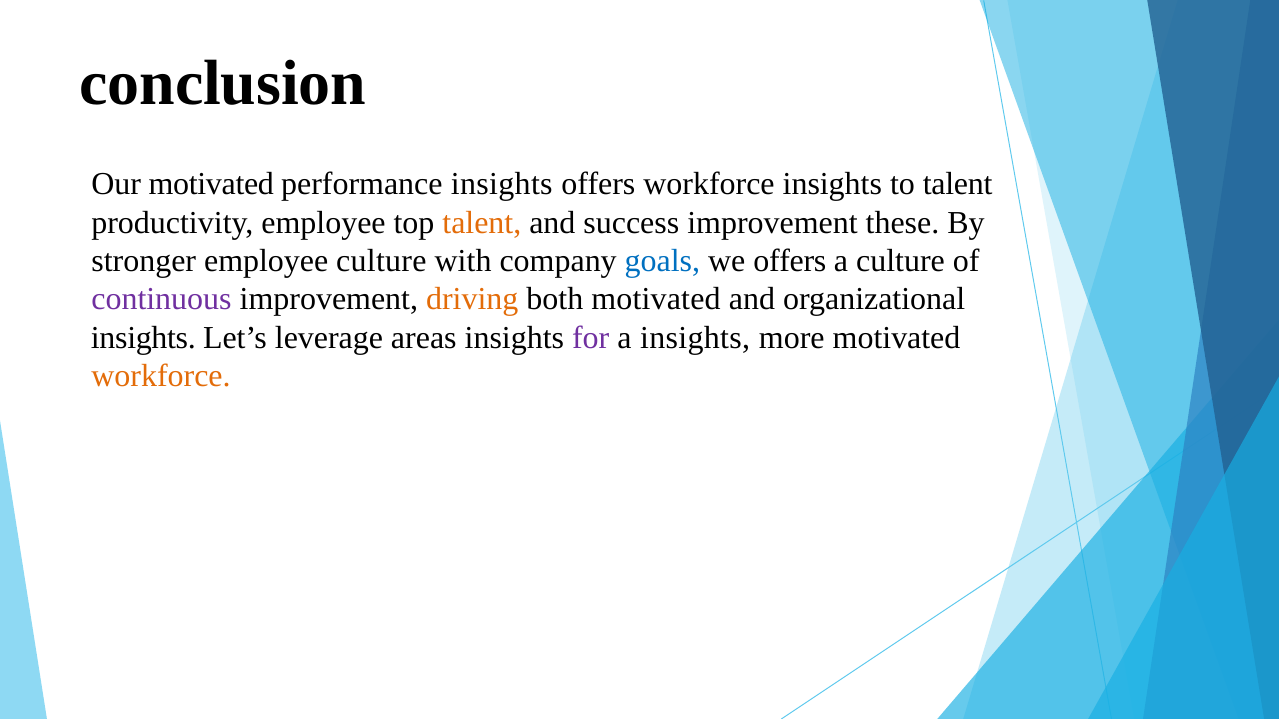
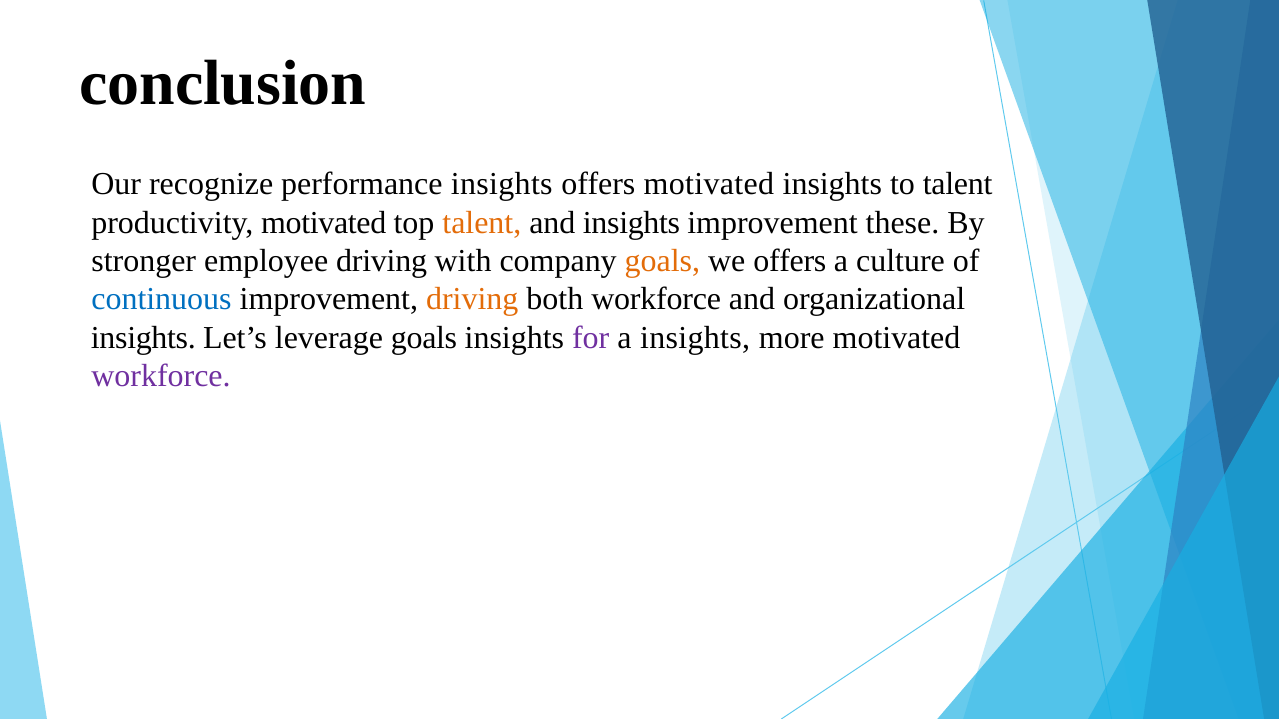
Our motivated: motivated -> recognize (211, 184)
offers workforce: workforce -> motivated (709, 184)
productivity employee: employee -> motivated (324, 223)
and success: success -> insights (632, 223)
employee culture: culture -> driving (382, 261)
goals colour: blue -> orange (662, 261)
continuous colour: purple -> blue (162, 300)
both motivated: motivated -> workforce (656, 300)
leverage areas: areas -> goals (424, 338)
workforce colour: orange -> purple (161, 376)
